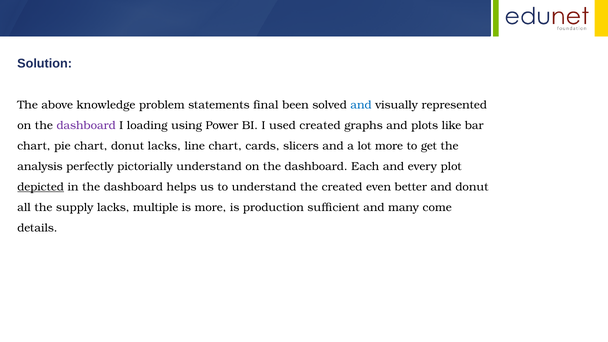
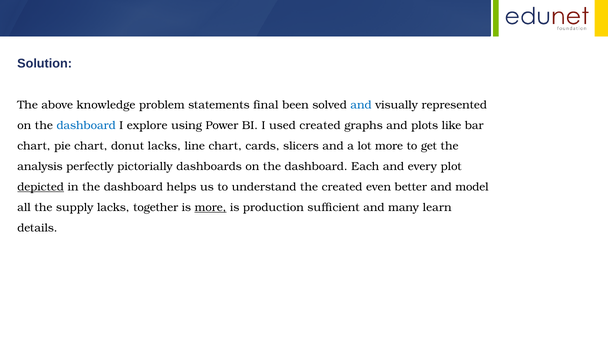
dashboard colour: purple -> blue (86, 125)
loading: loading -> explore (147, 125)
pictorially understand: understand -> dashboards (209, 166)
and donut: donut -> model (472, 187)
multiple: multiple -> together (156, 207)
more underline: none -> present (211, 207)
come: come -> learn (437, 207)
